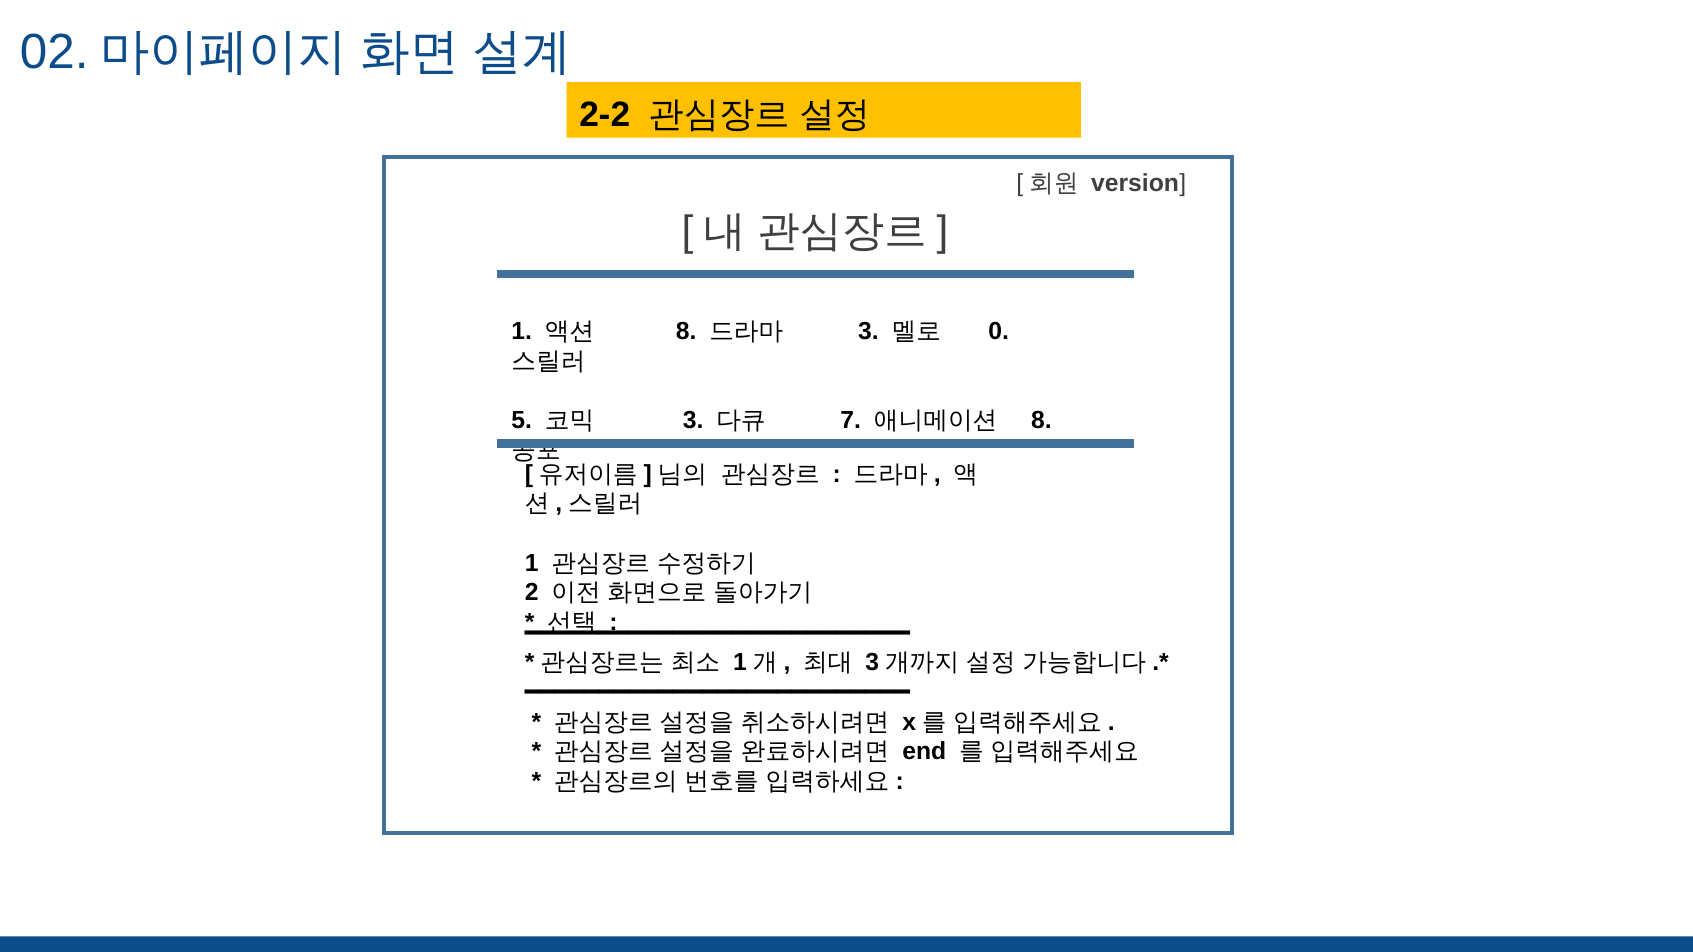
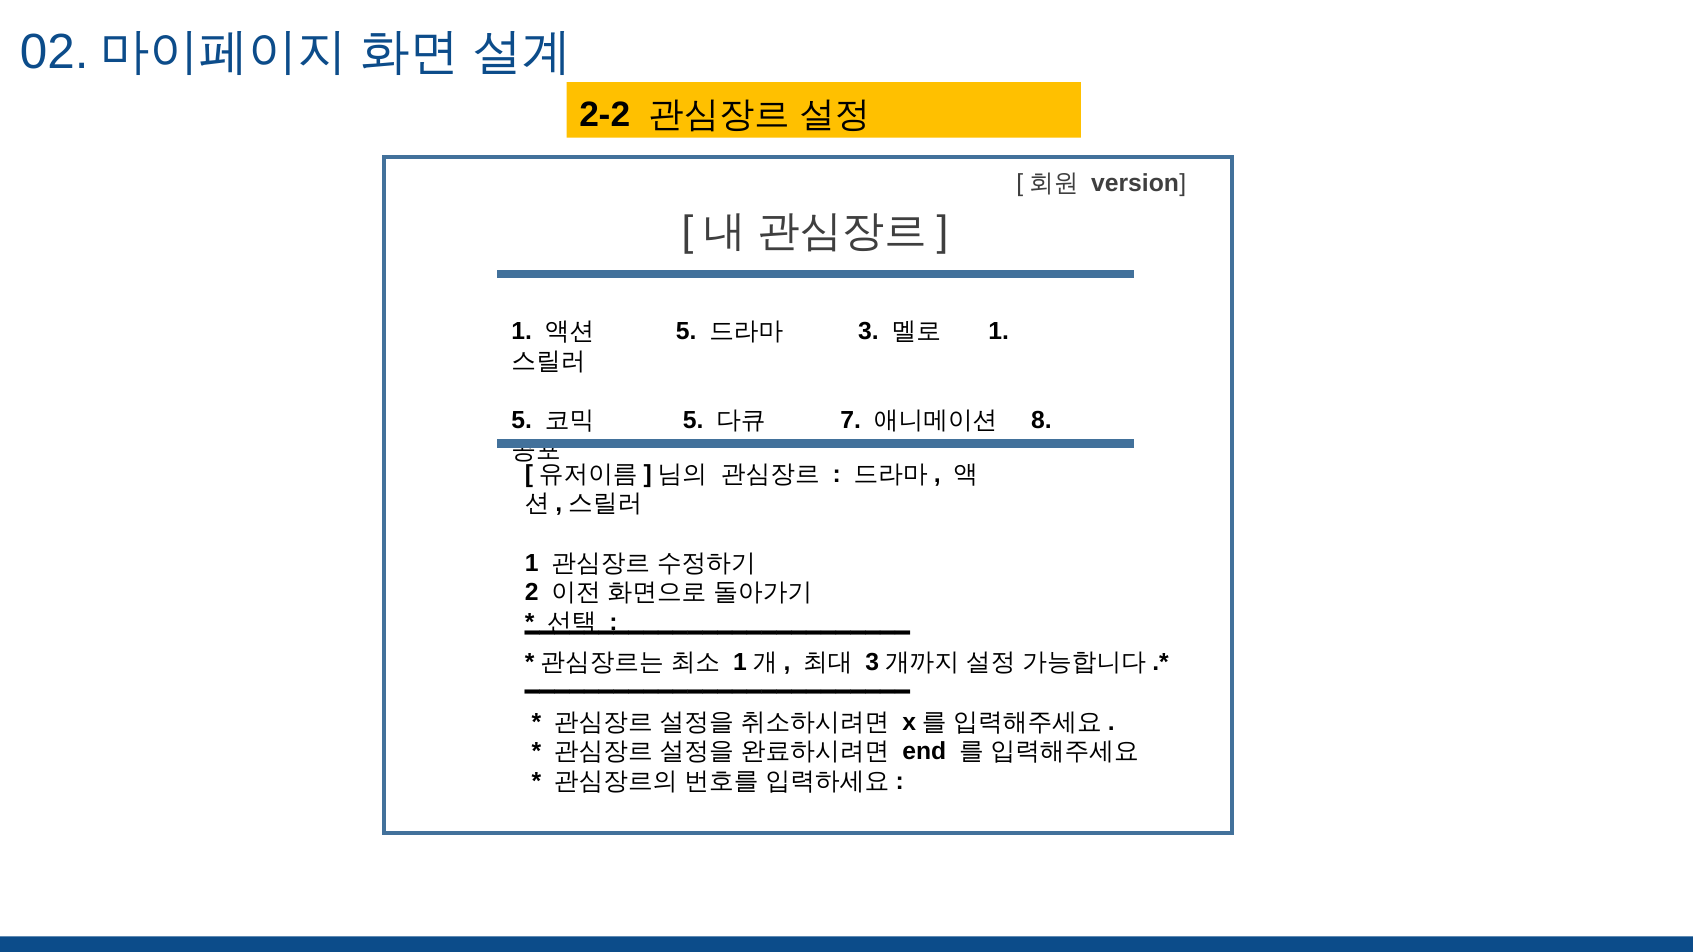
8: 8 -> 5 (686, 332)
0: 0 -> 1 (999, 332)
3: 3 -> 5 (693, 421)
